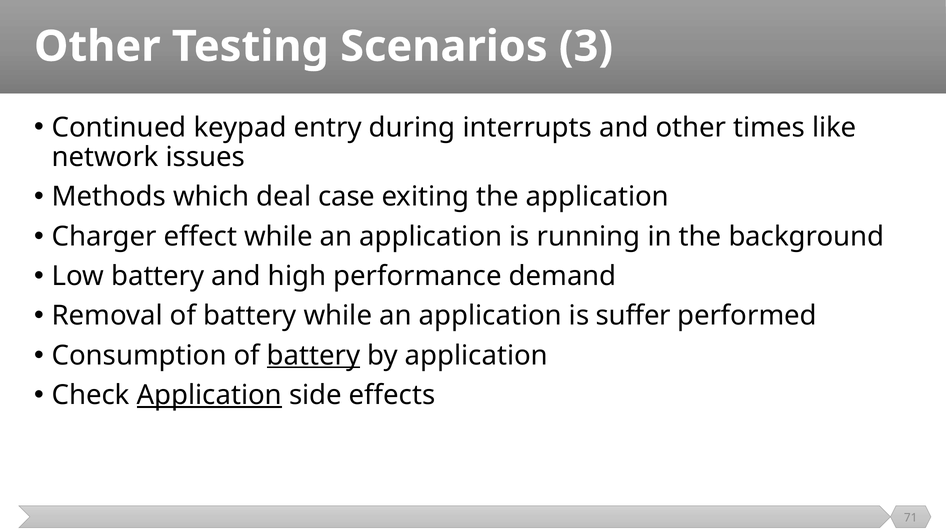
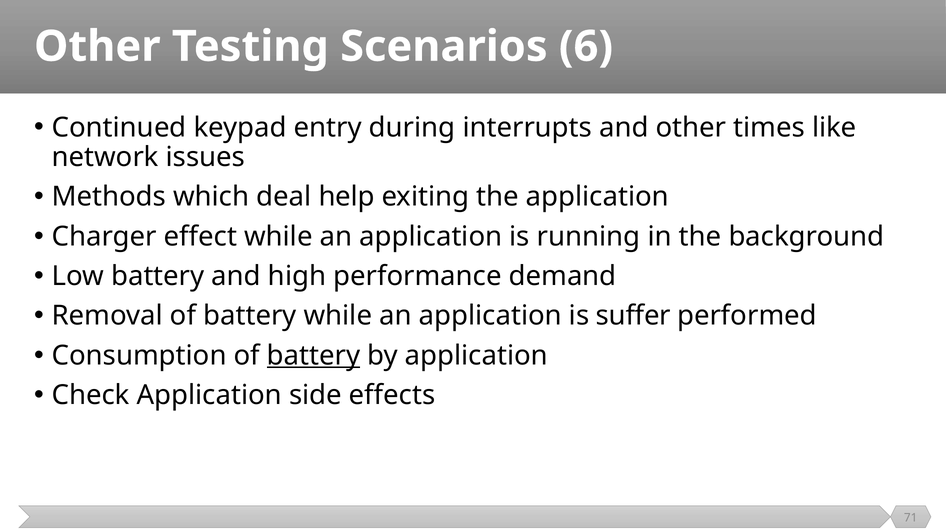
3: 3 -> 6 (586, 47)
case: case -> help (347, 197)
Application underline: present -> none (209, 395)
